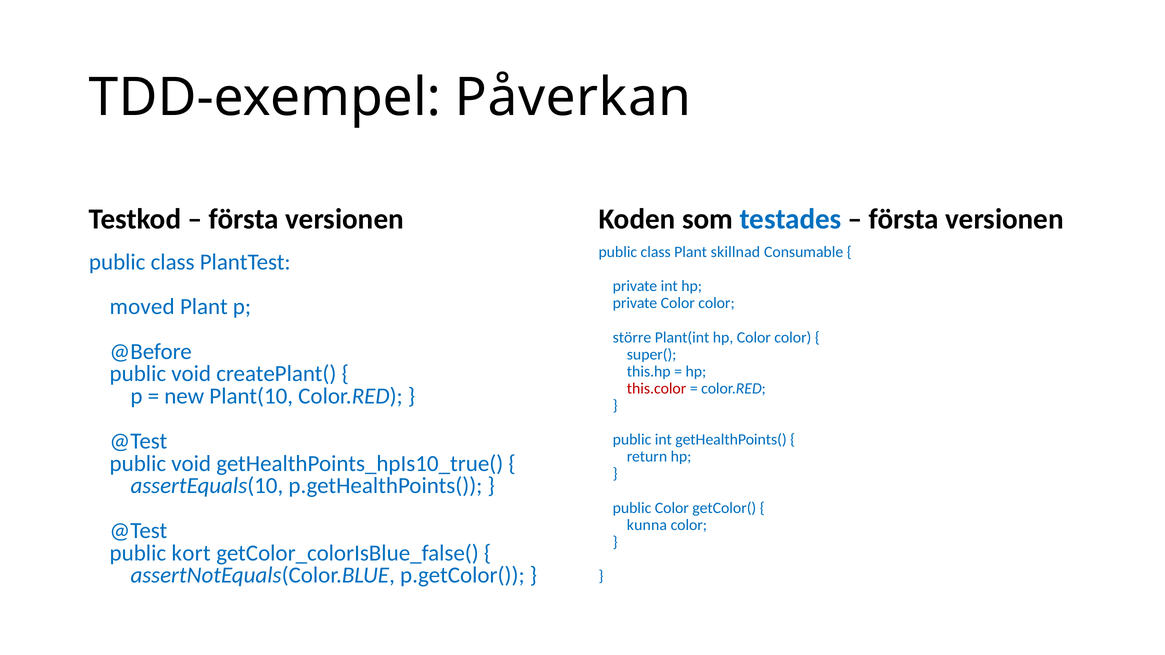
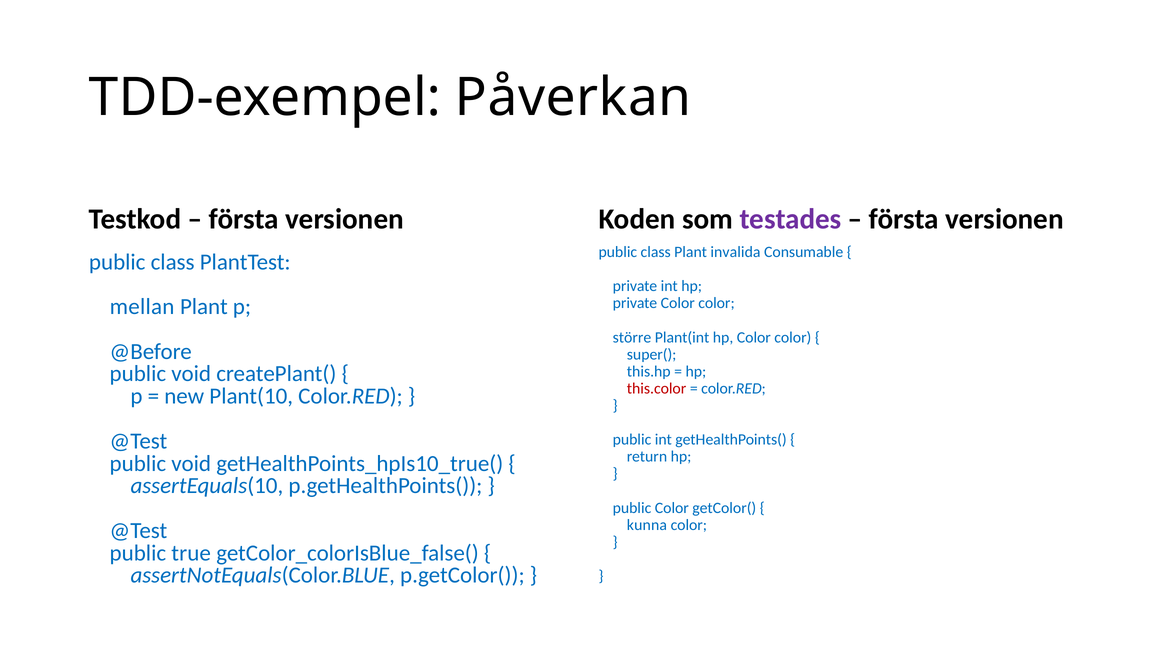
testades colour: blue -> purple (790, 219)
skillnad: skillnad -> invalida (735, 252)
moved: moved -> mellan (142, 307)
kort: kort -> true (191, 553)
